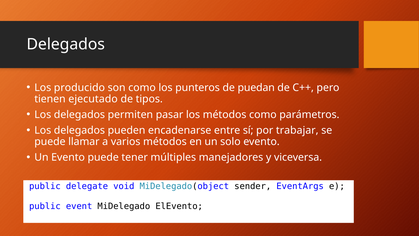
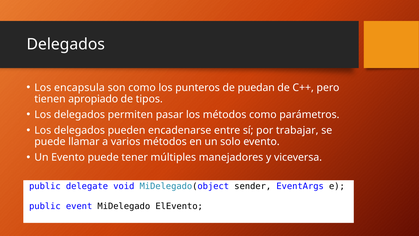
producido: producido -> encapsula (79, 87)
ejecutado: ejecutado -> apropiado (93, 99)
